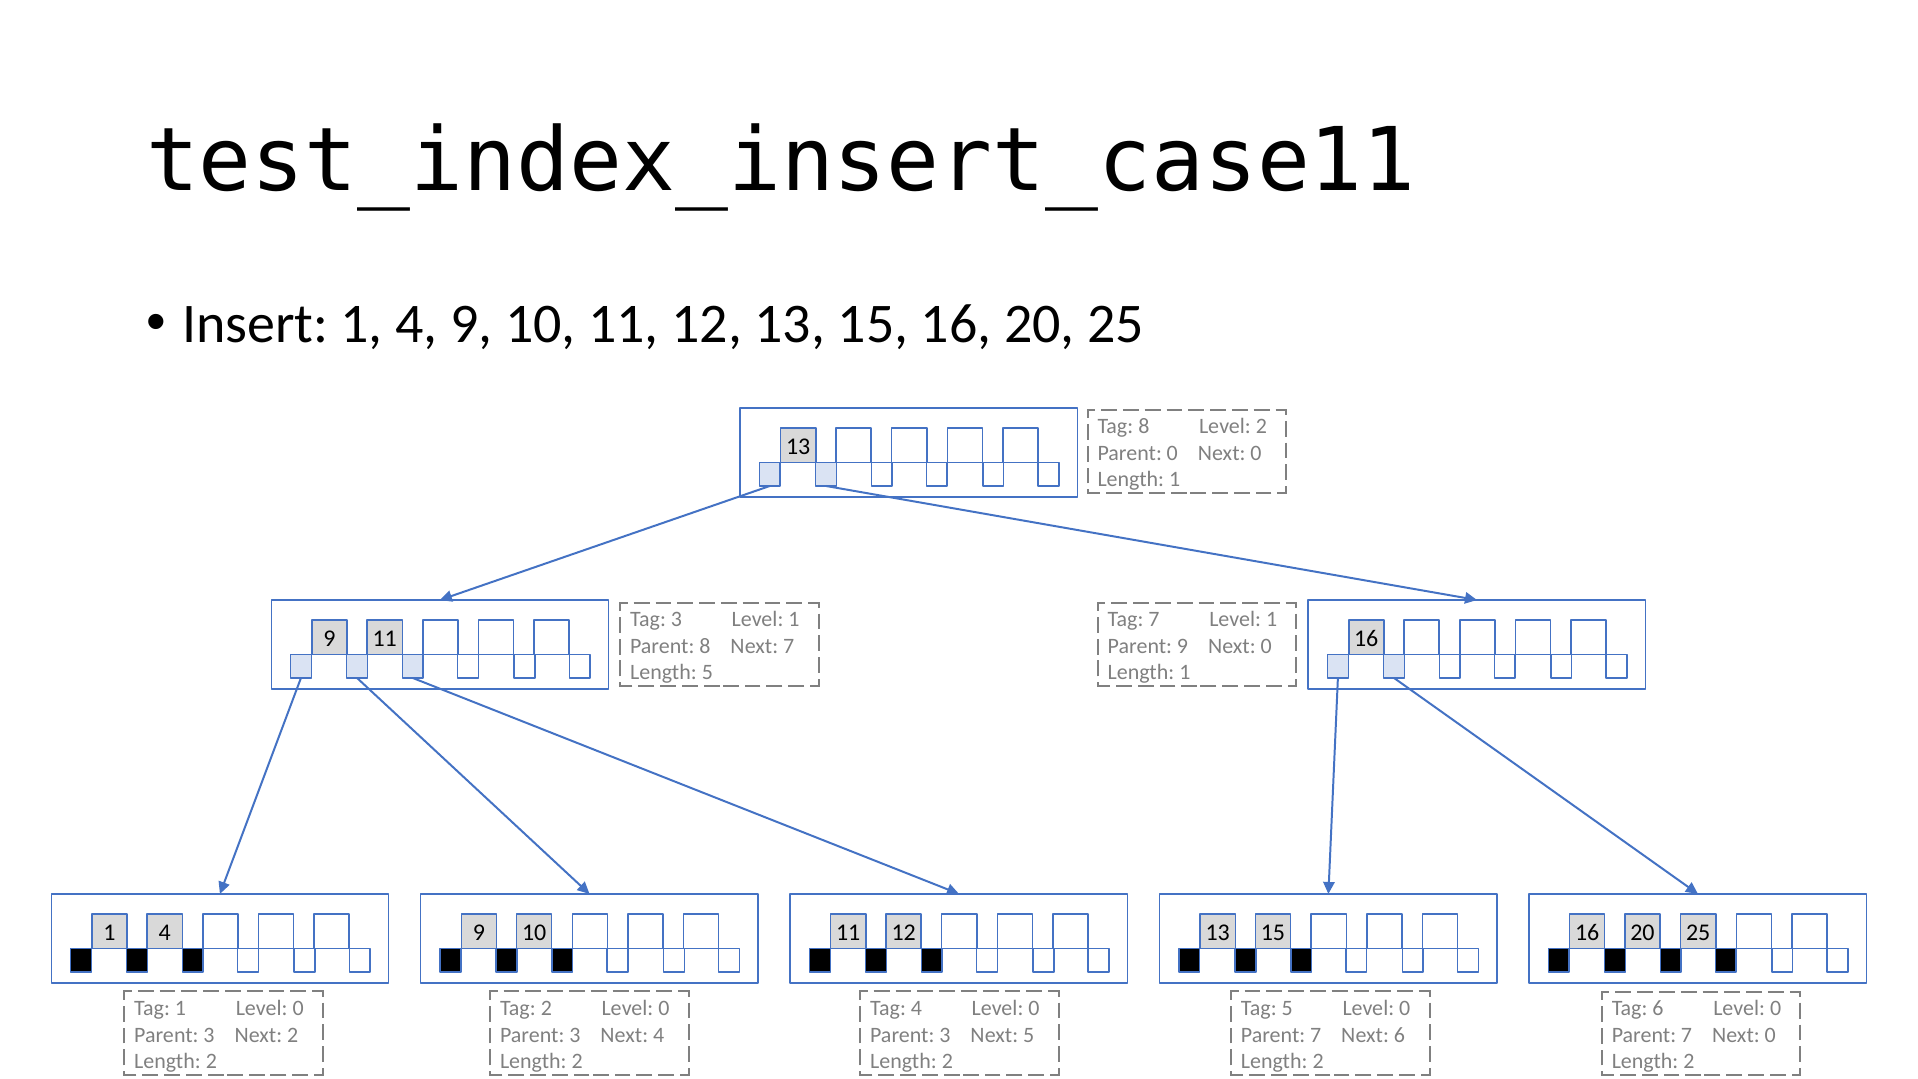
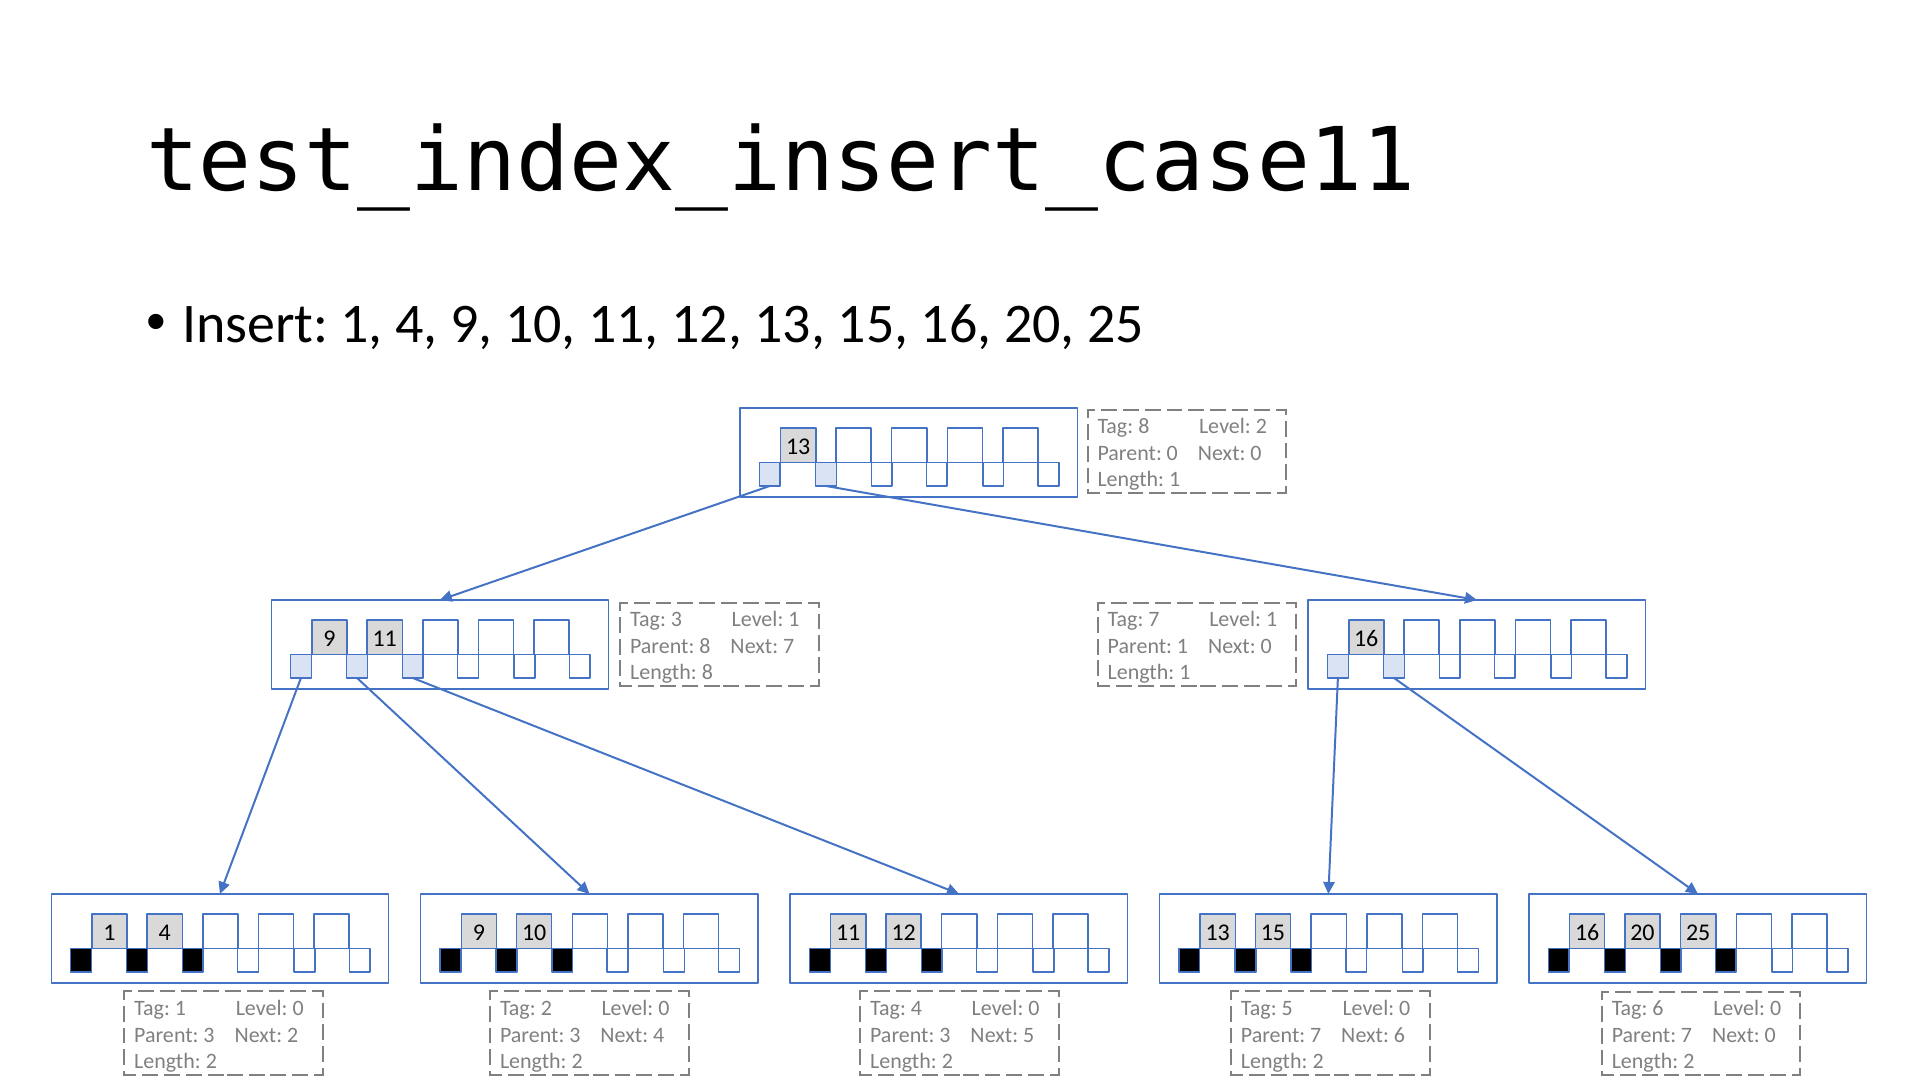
Parent 9: 9 -> 1 (1182, 646)
Length 5: 5 -> 8 (707, 672)
